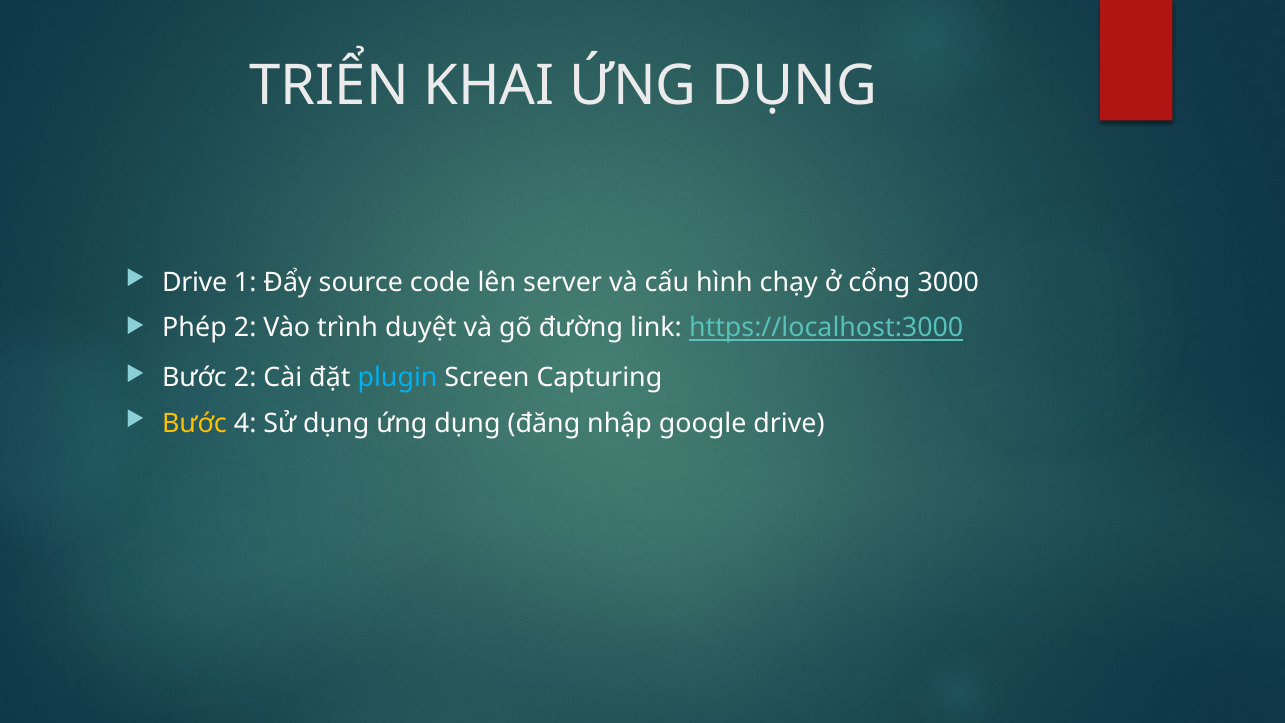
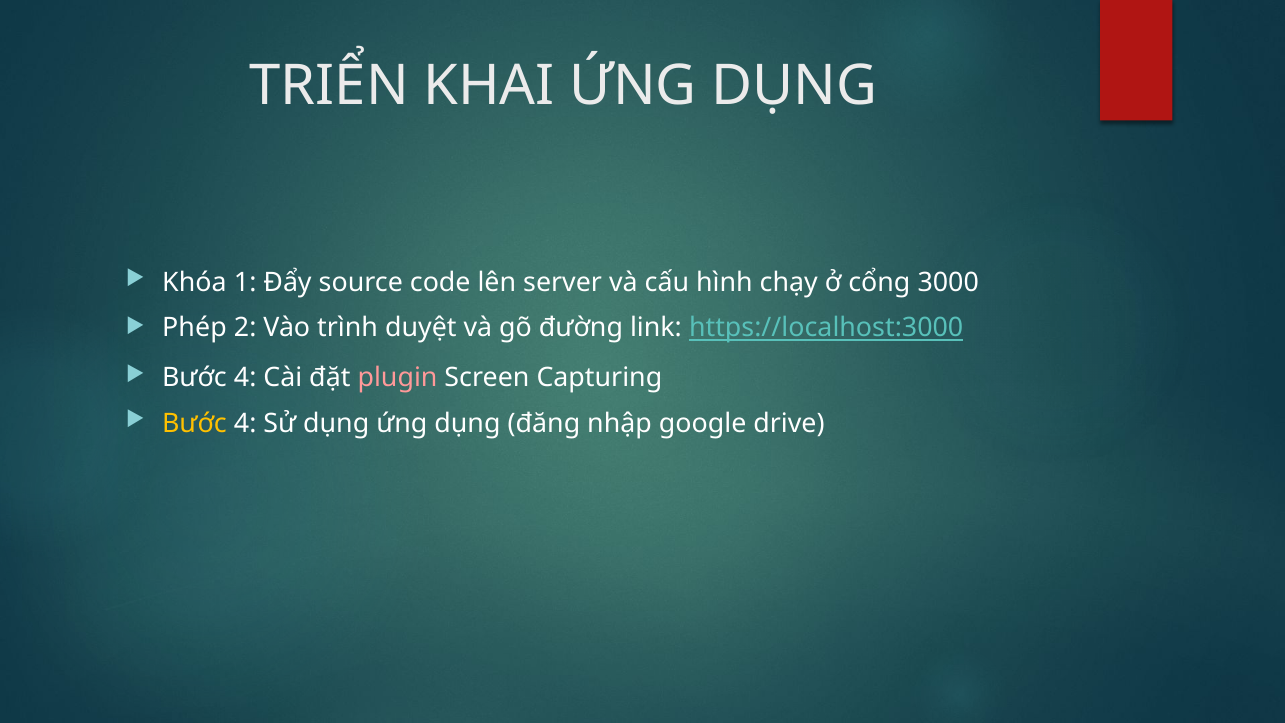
Drive: Drive -> Khóa (194, 282)
2: 2 -> 4 (245, 378)
plugin colour: light blue -> pink (398, 378)
